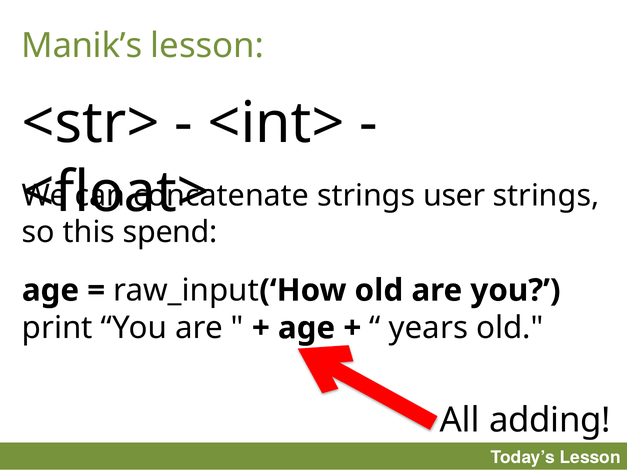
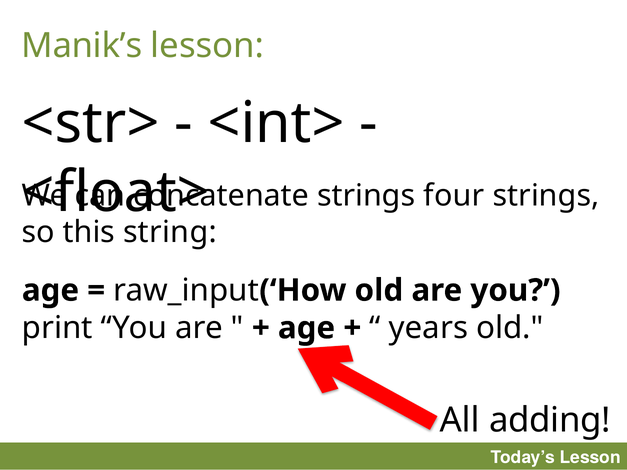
user: user -> four (454, 196)
spend: spend -> string (170, 232)
